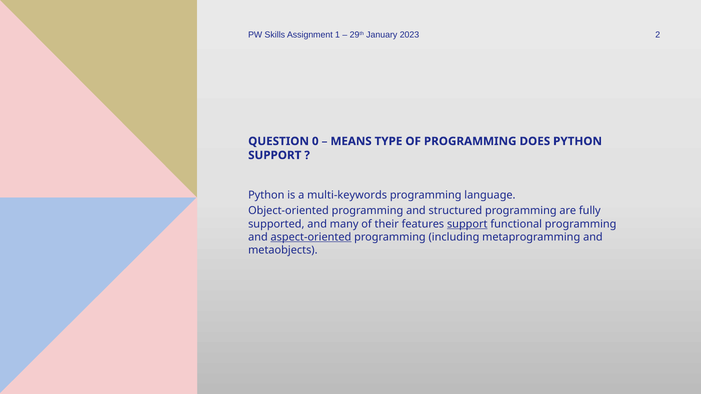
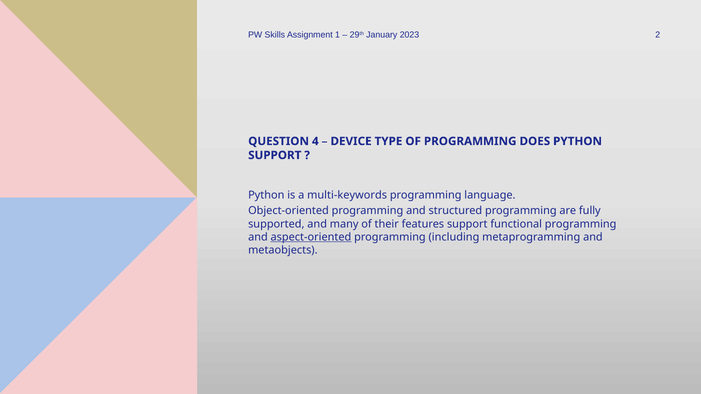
0: 0 -> 4 (315, 141)
MEANS: MEANS -> DEVICE (351, 141)
support underline: present -> none (467, 224)
